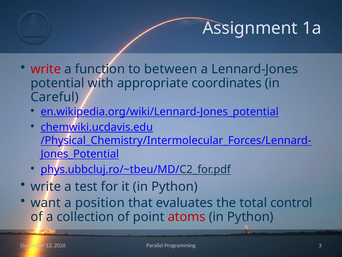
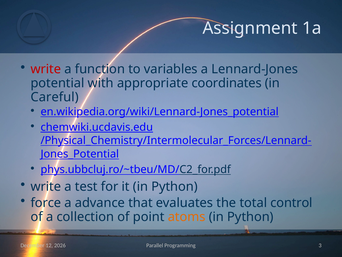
between: between -> variables (171, 69)
want: want -> force (46, 202)
position: position -> advance (100, 202)
atoms colour: red -> orange (187, 216)
